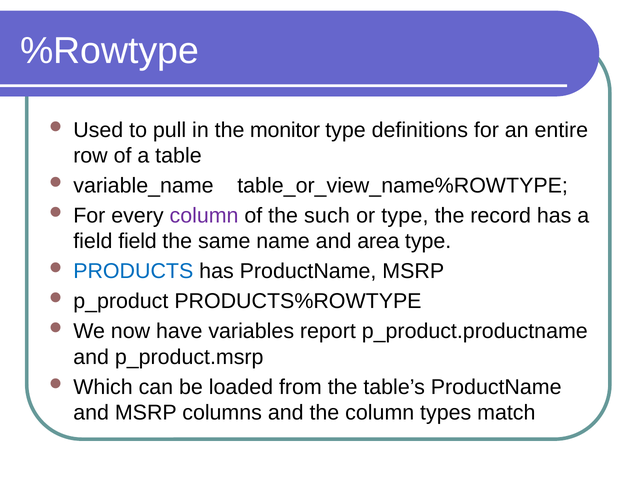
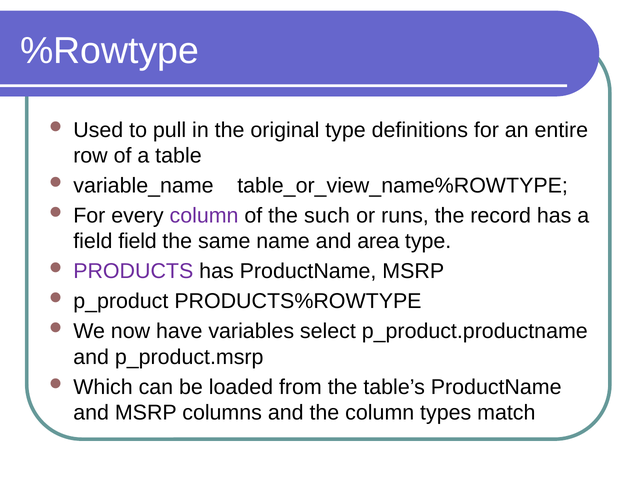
monitor: monitor -> original (285, 130)
or type: type -> runs (405, 215)
PRODUCTS colour: blue -> purple (133, 271)
report: report -> select (328, 331)
